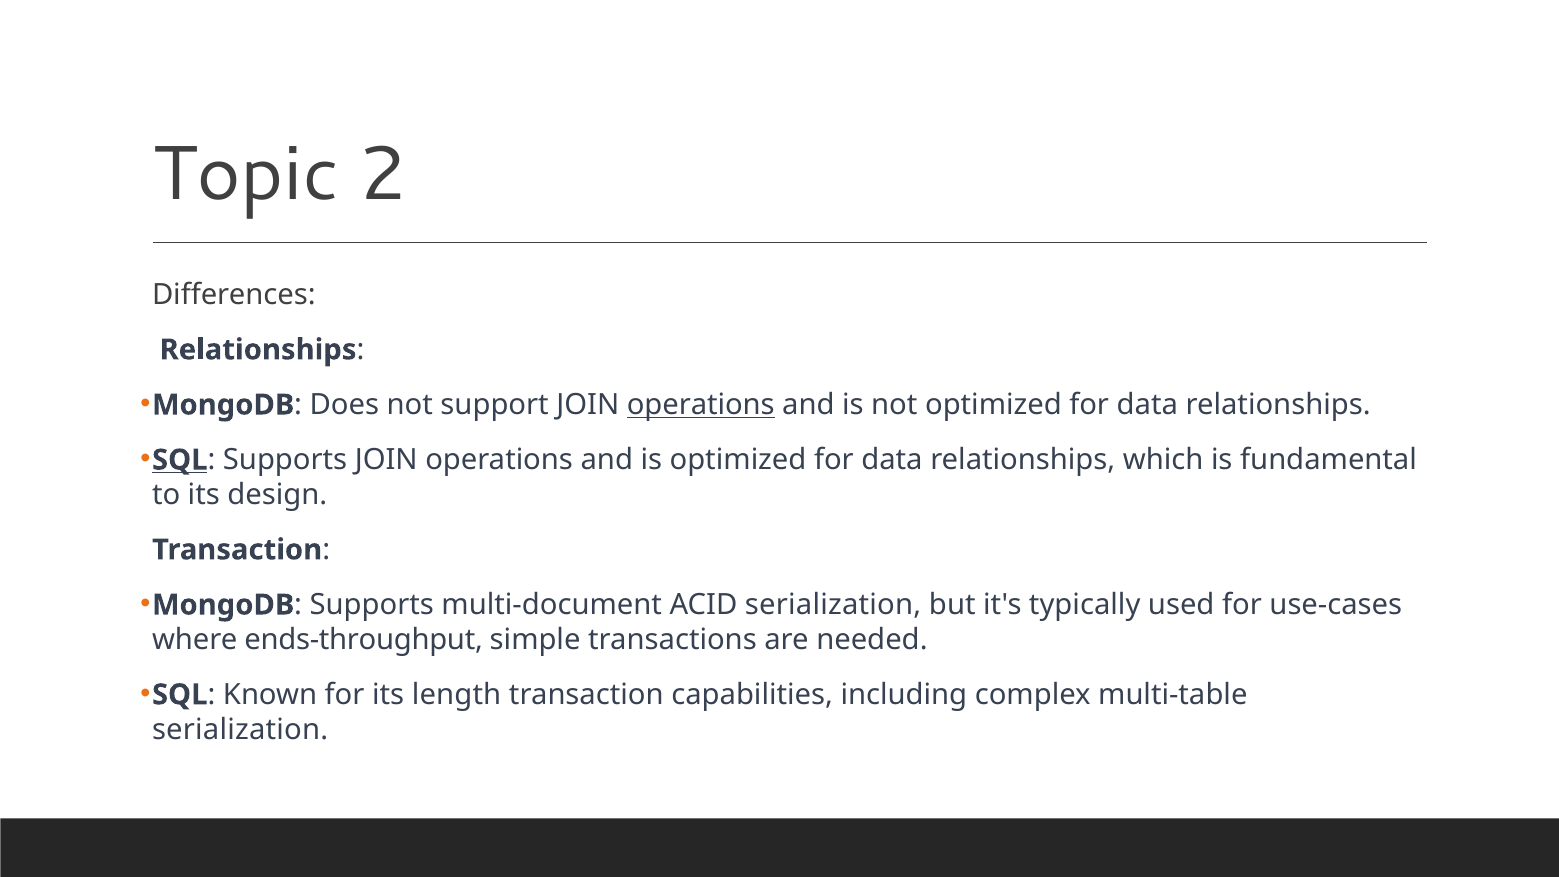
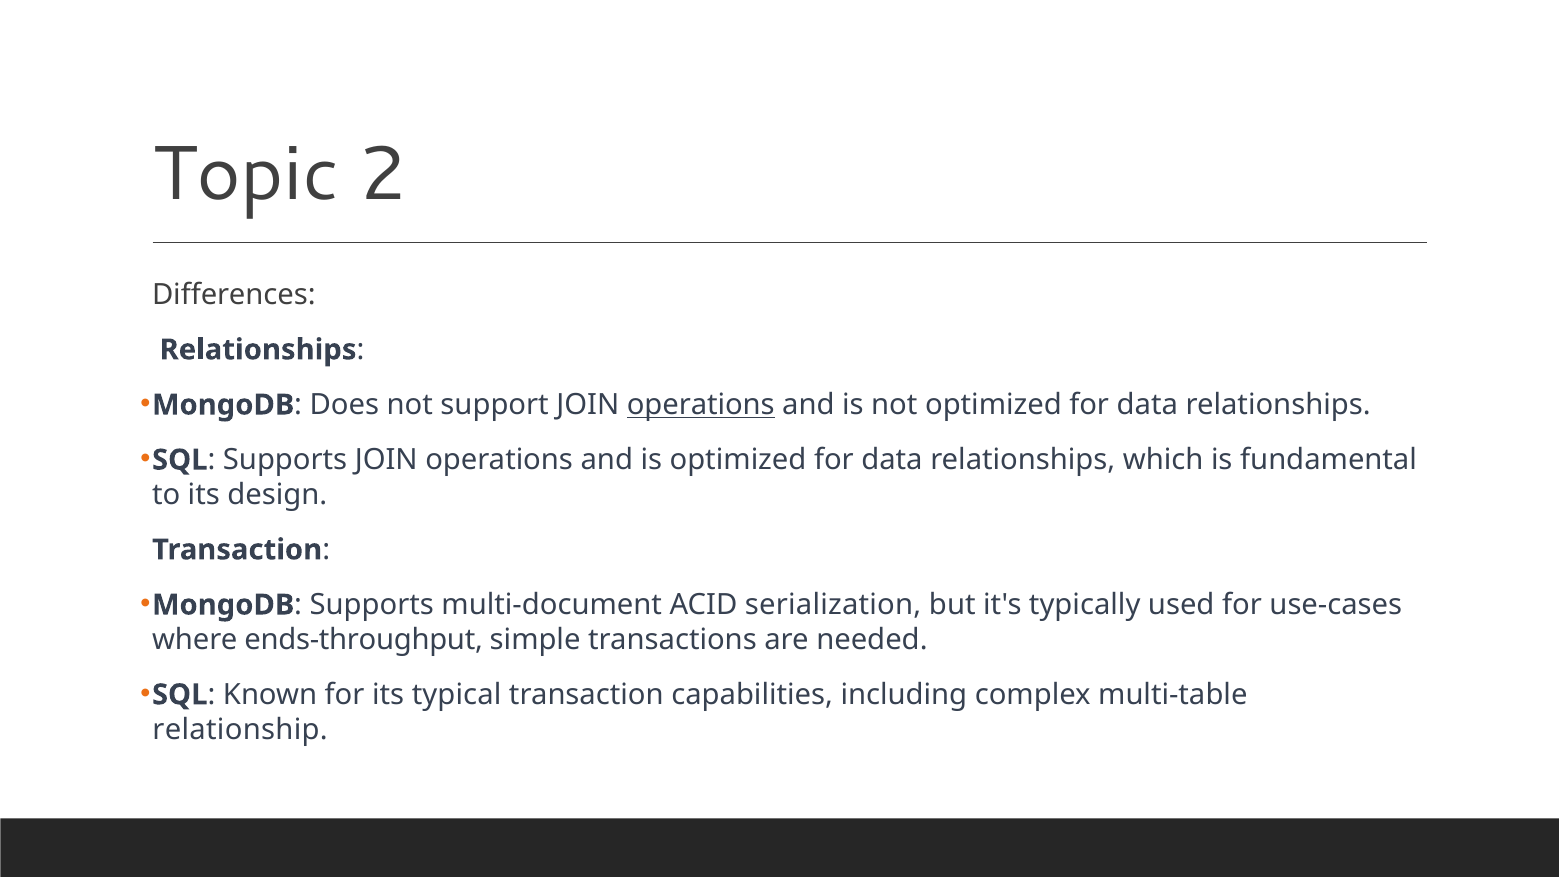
SQL underline: present -> none (180, 460)
length: length -> typical (457, 695)
serialization: serialization -> relationship (240, 729)
